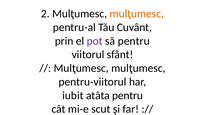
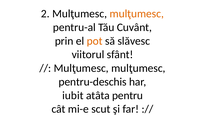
pot colour: purple -> orange (95, 41)
să pentru: pentru -> slăvesc (134, 41)
pentru-viitorul: pentru-viitorul -> pentru-deschis (93, 82)
